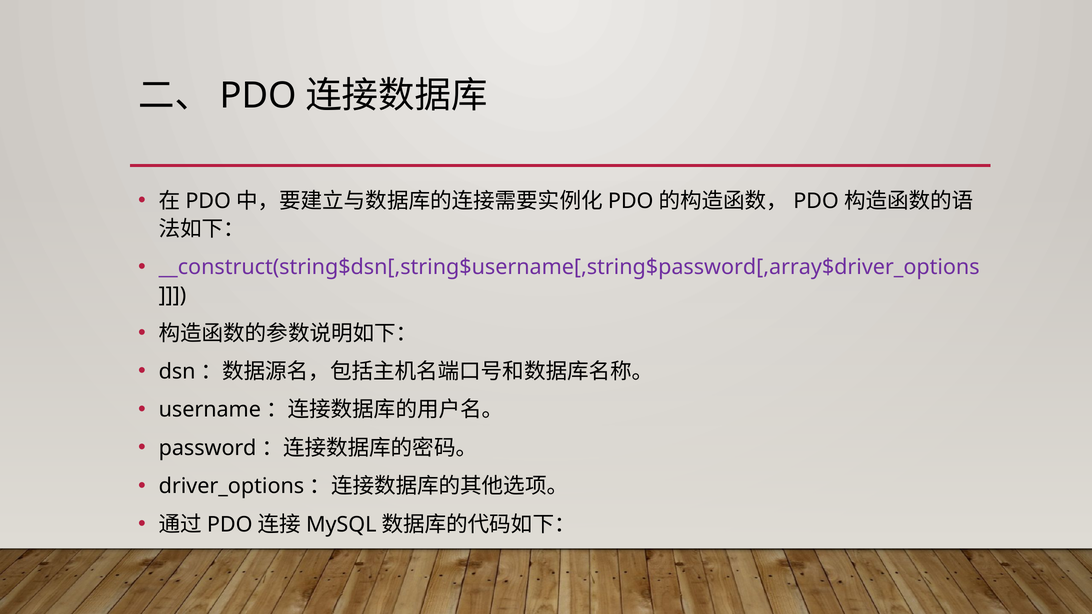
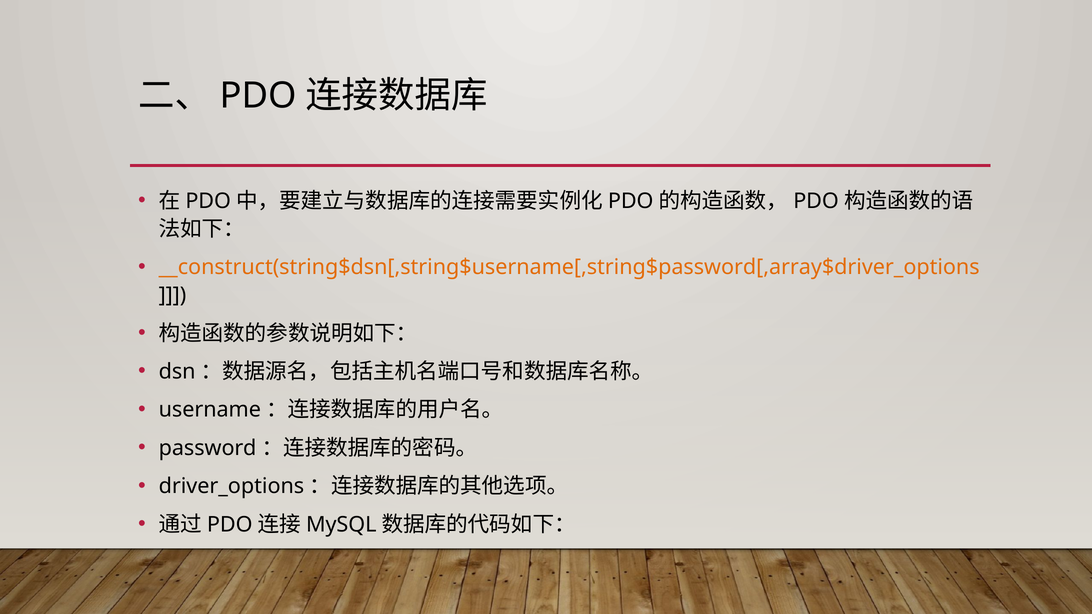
__construct(string$dsn[,string$username[,string$password[,array$driver_options colour: purple -> orange (569, 267)
